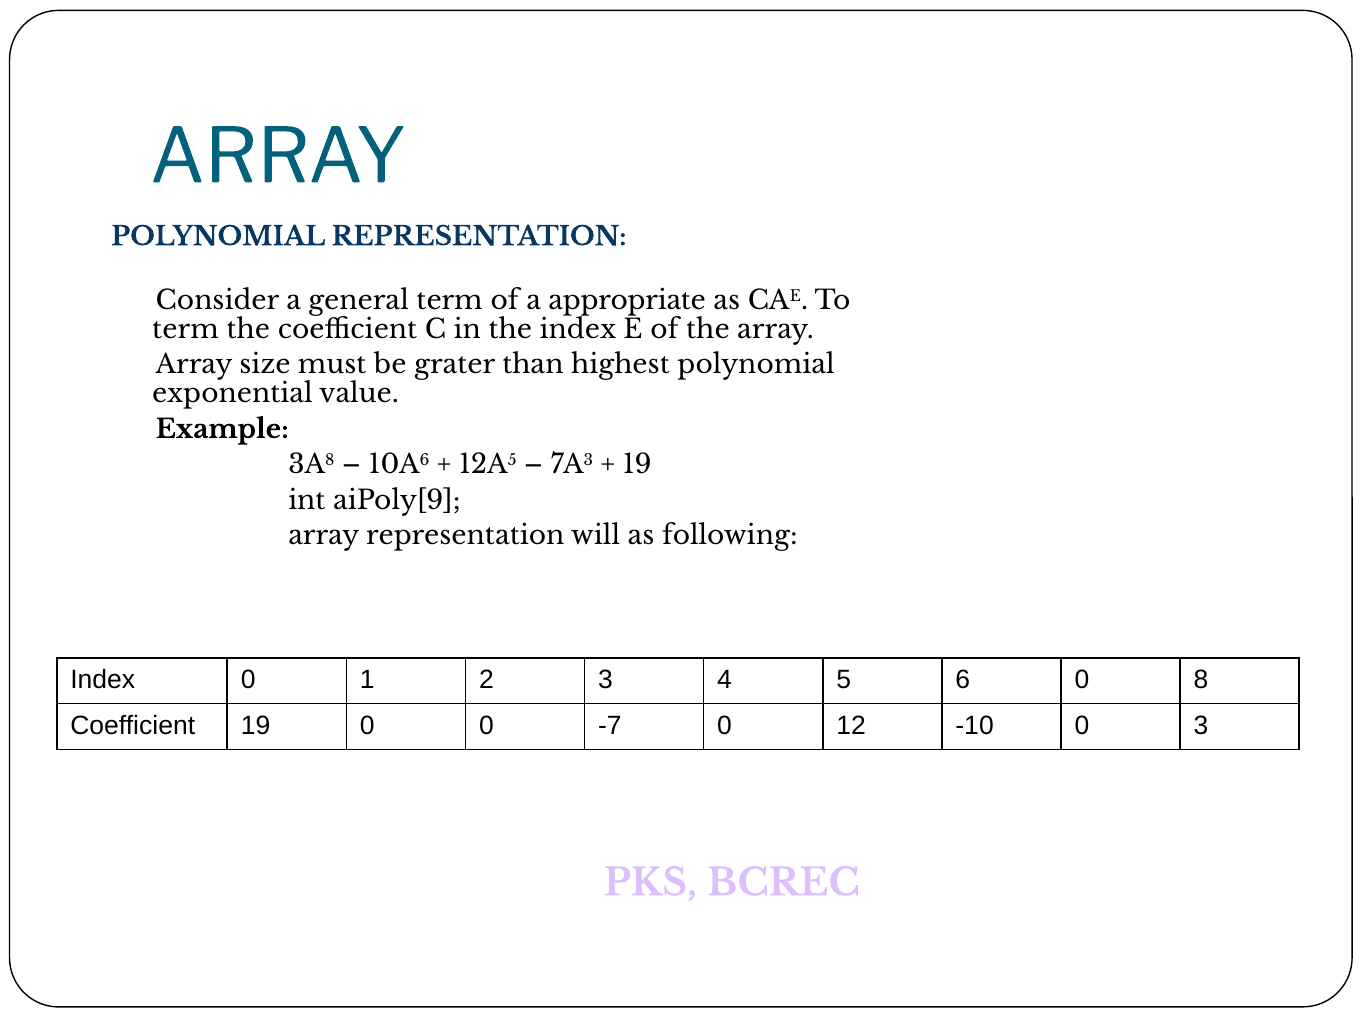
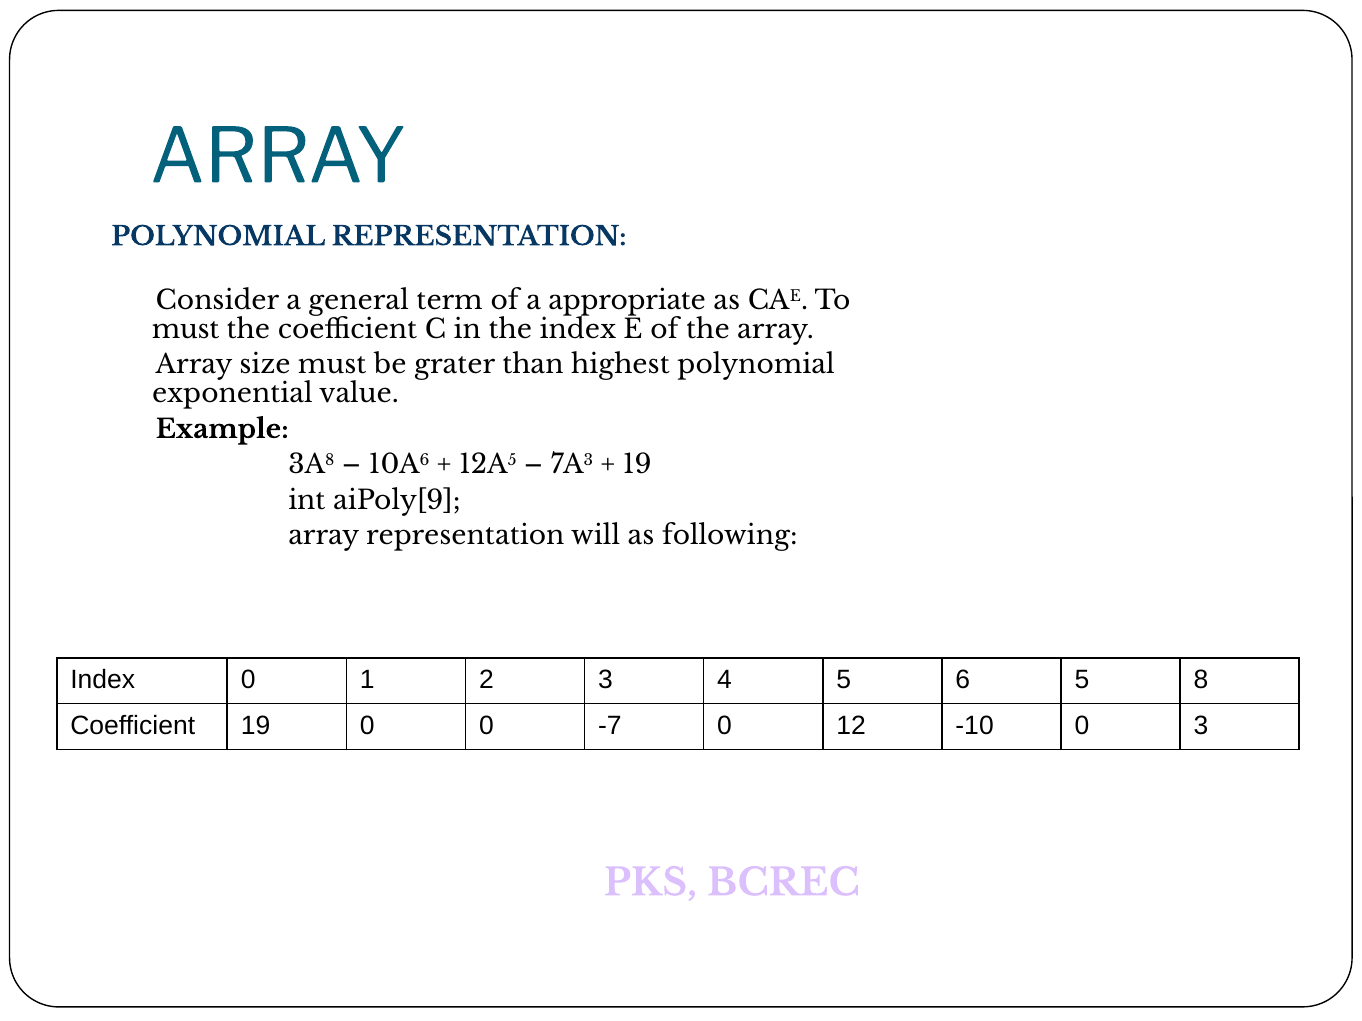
term: term -> must (186, 330)
6 0: 0 -> 5 (1082, 680)
